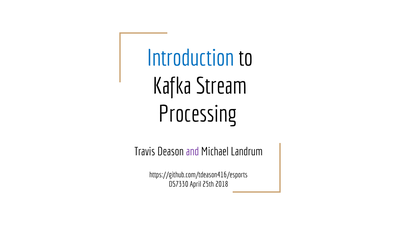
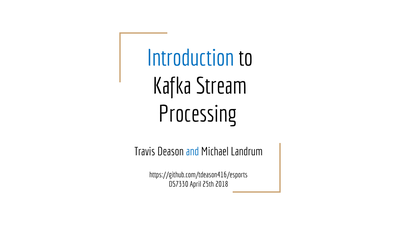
and colour: purple -> blue (192, 152)
